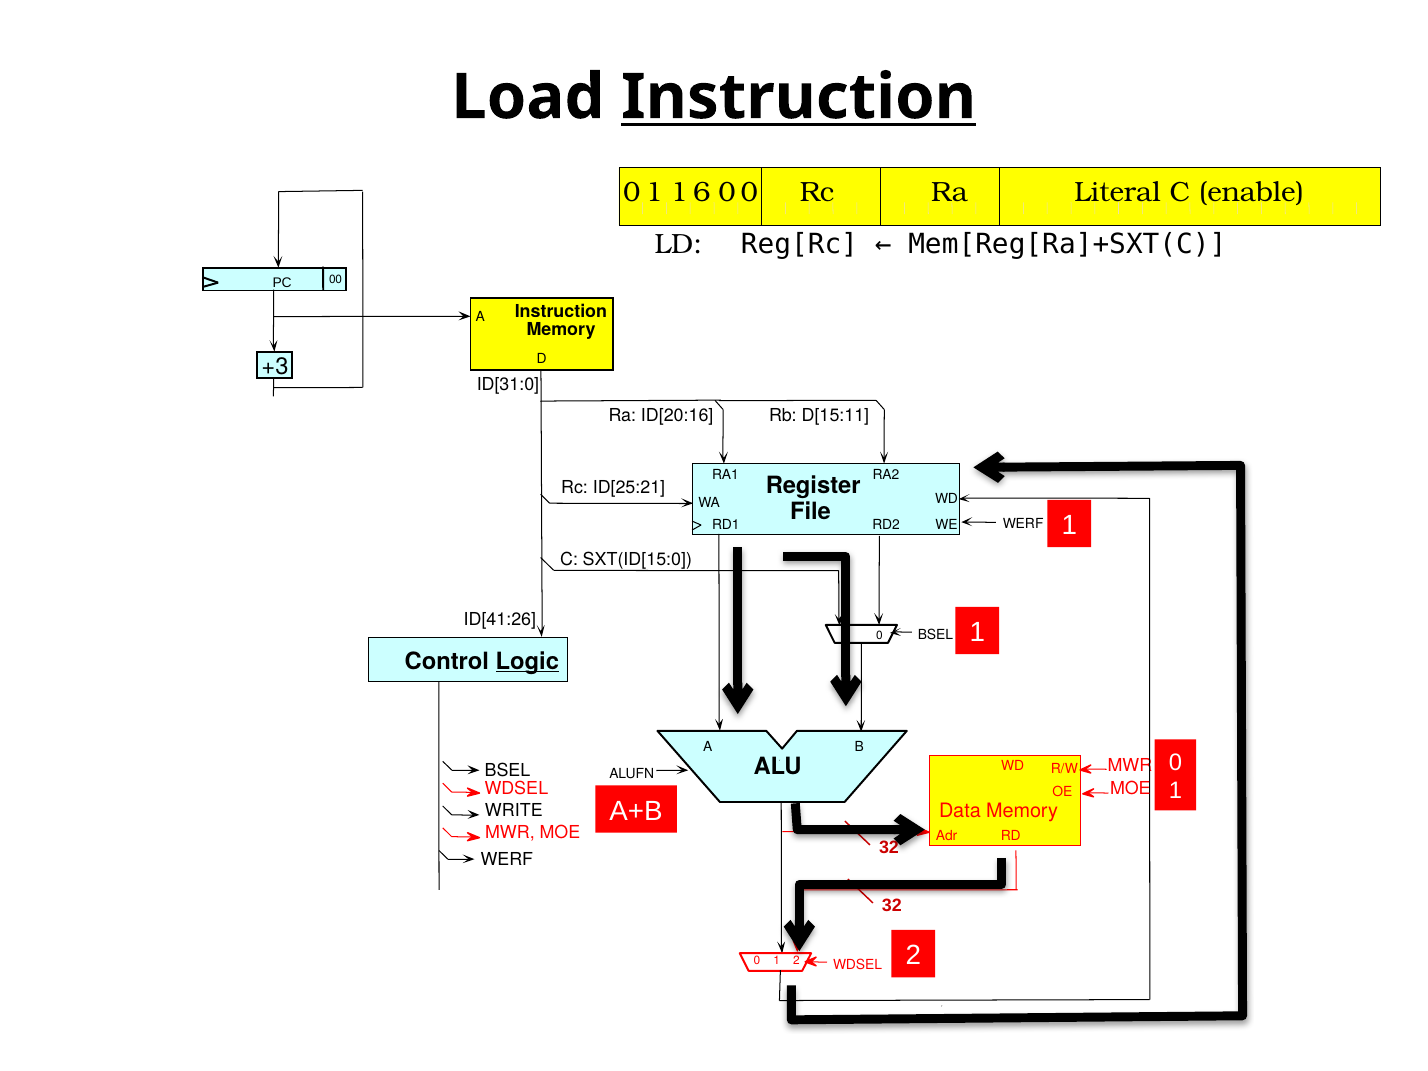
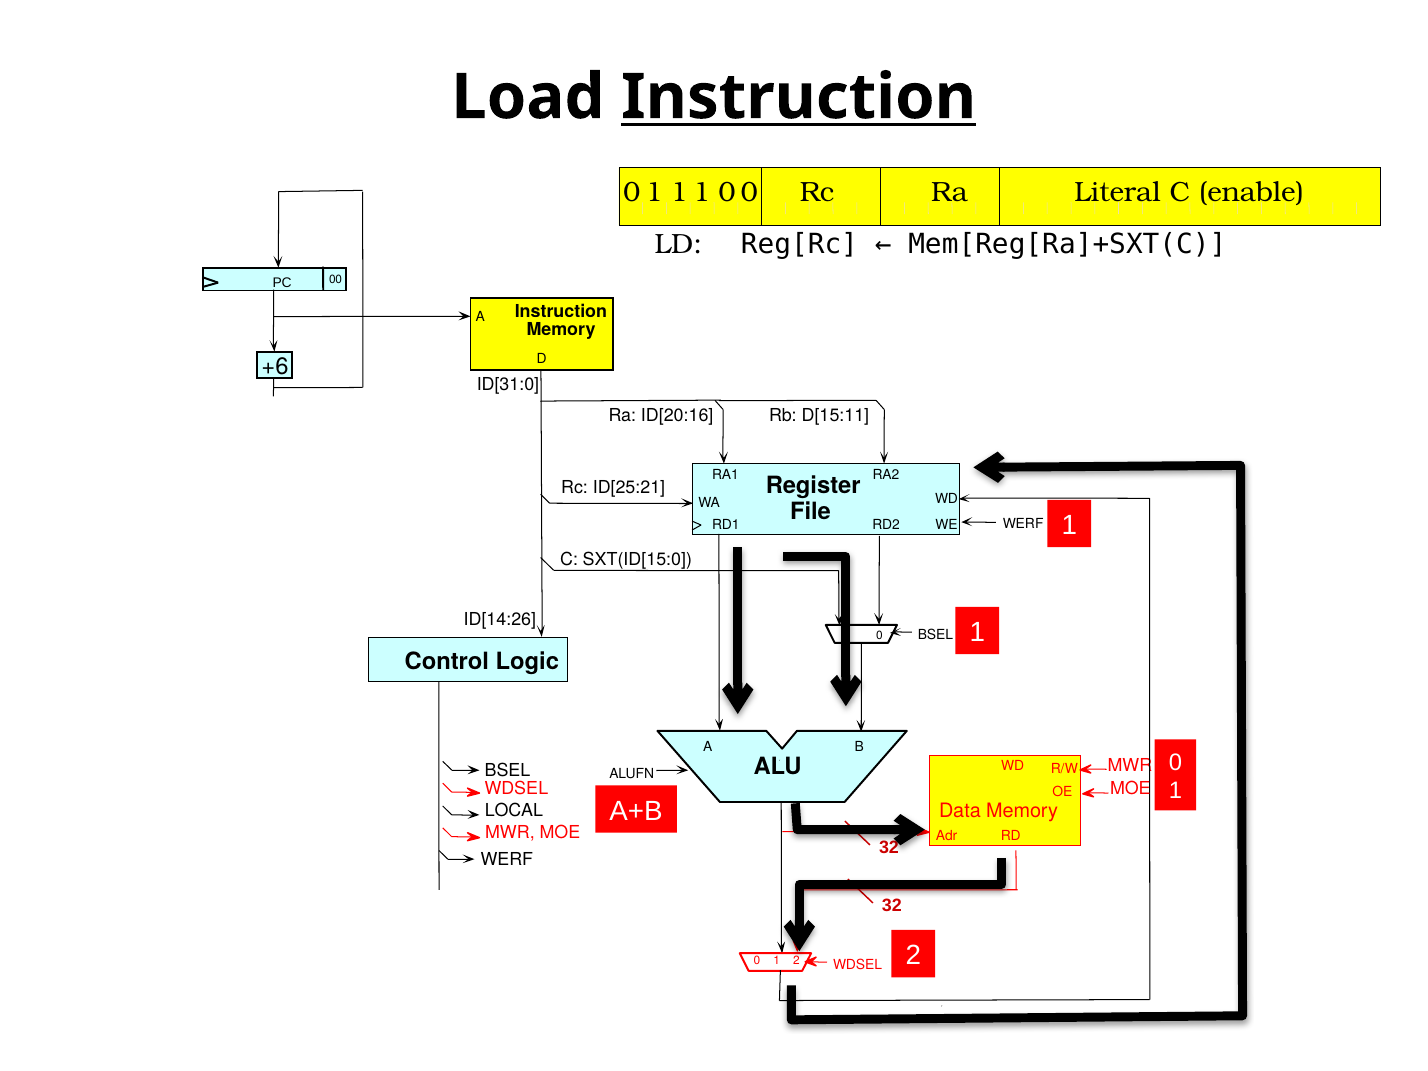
6: 6 -> 1 (702, 192)
+3: +3 -> +6 (275, 367)
ID[41:26: ID[41:26 -> ID[14:26 (500, 620)
Logic underline: present -> none (527, 661)
WRITE: WRITE -> LOCAL (514, 811)
